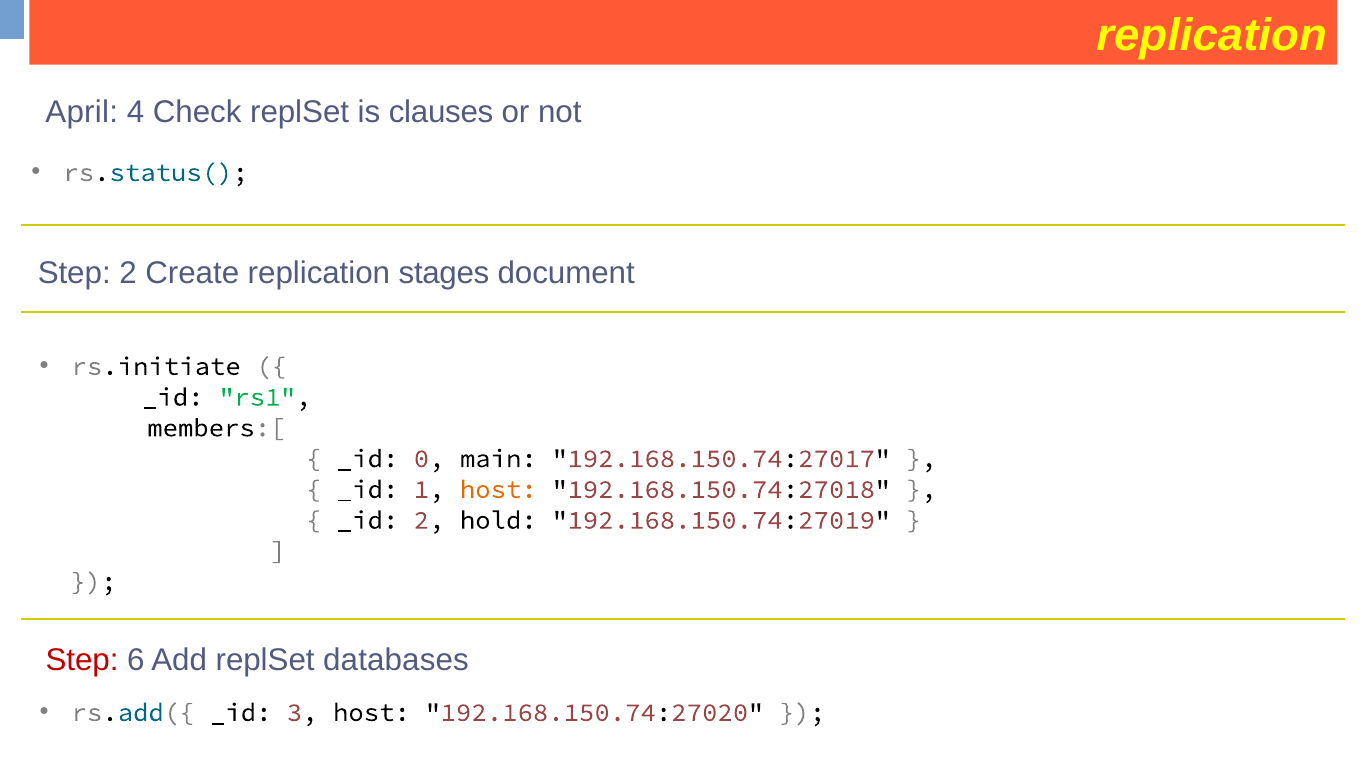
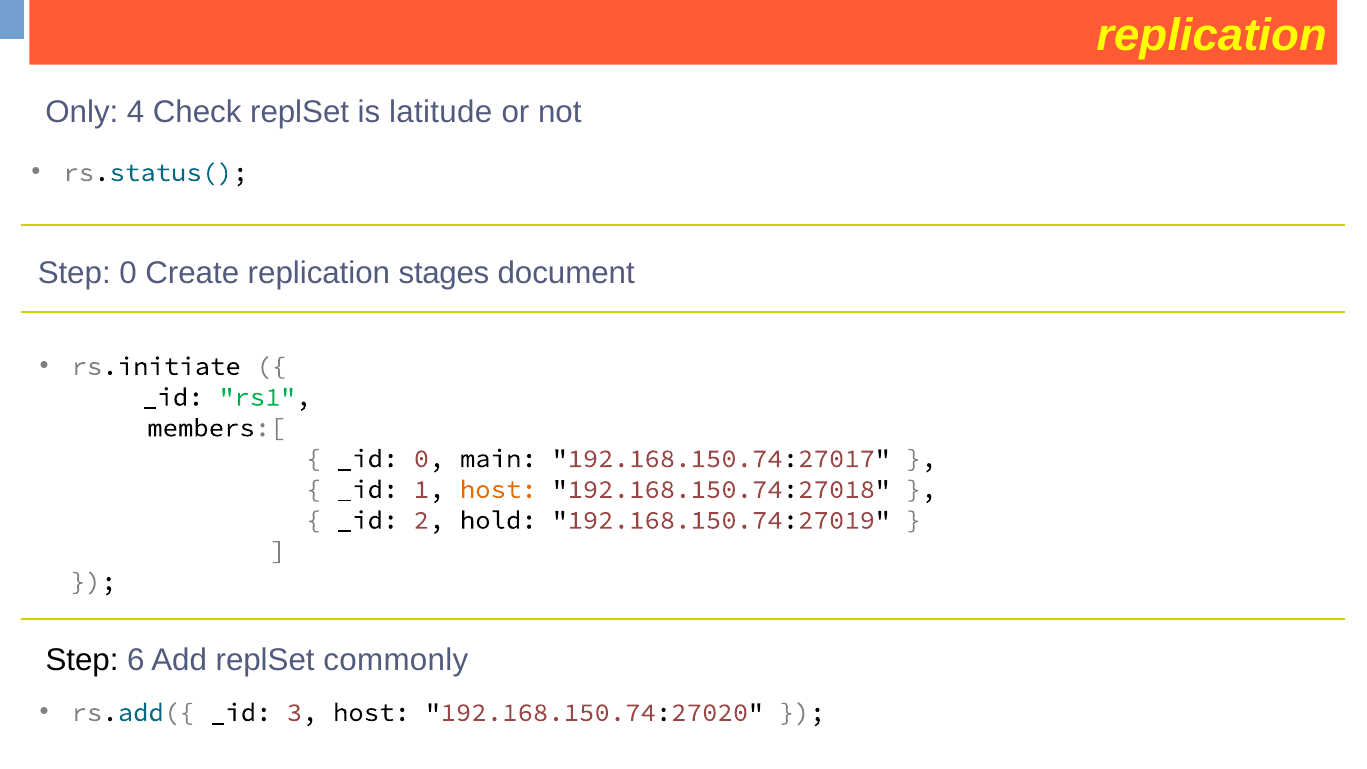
April: April -> Only (82, 112)
clauses: clauses -> latitude (441, 112)
Step 2: 2 -> 0 (128, 273)
Step colour: red -> black (82, 660)
databases: databases -> commonly (396, 660)
